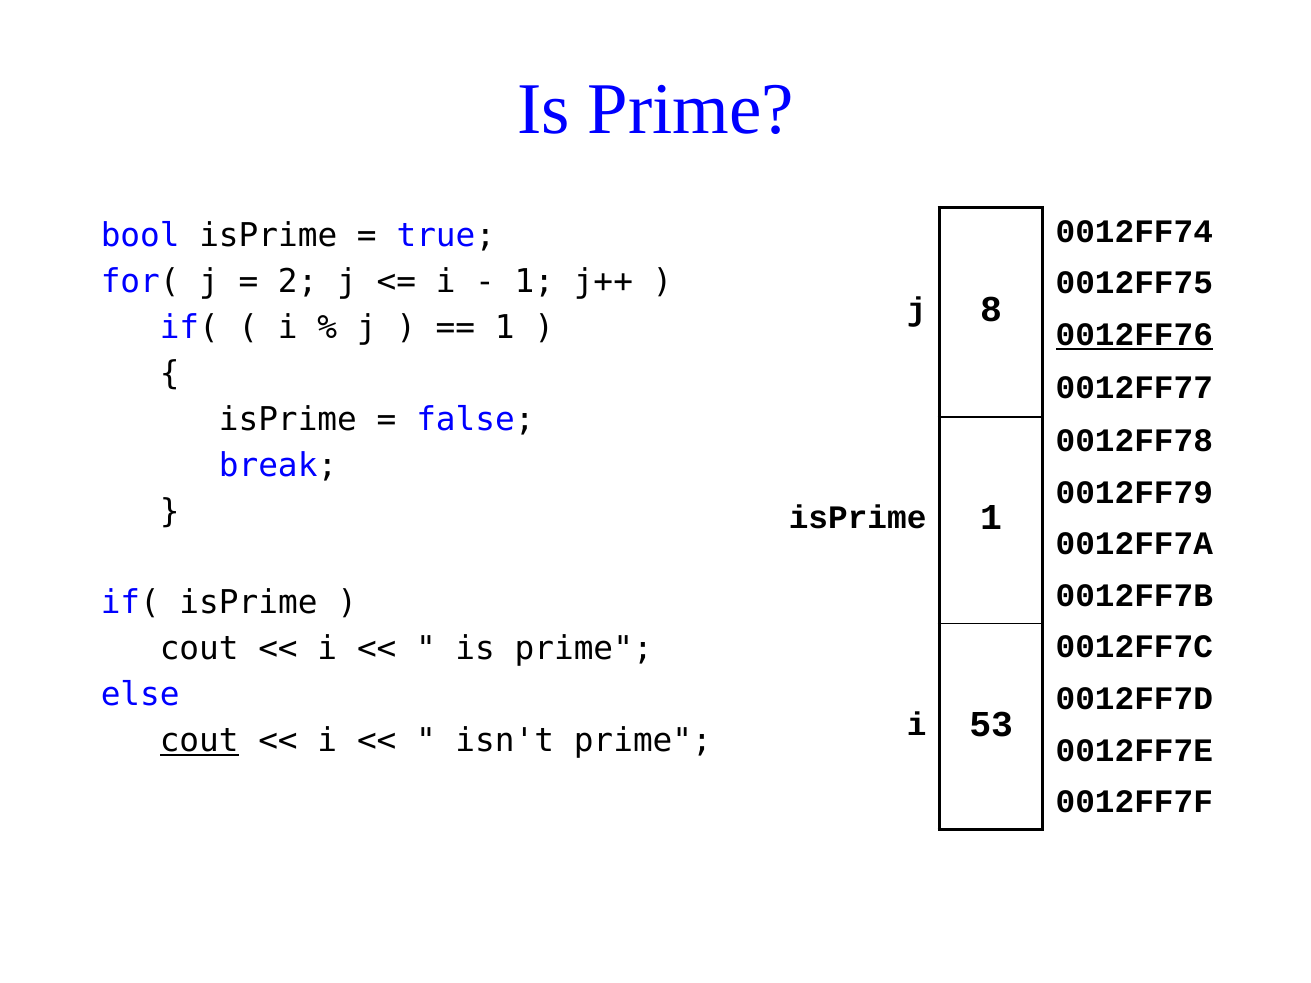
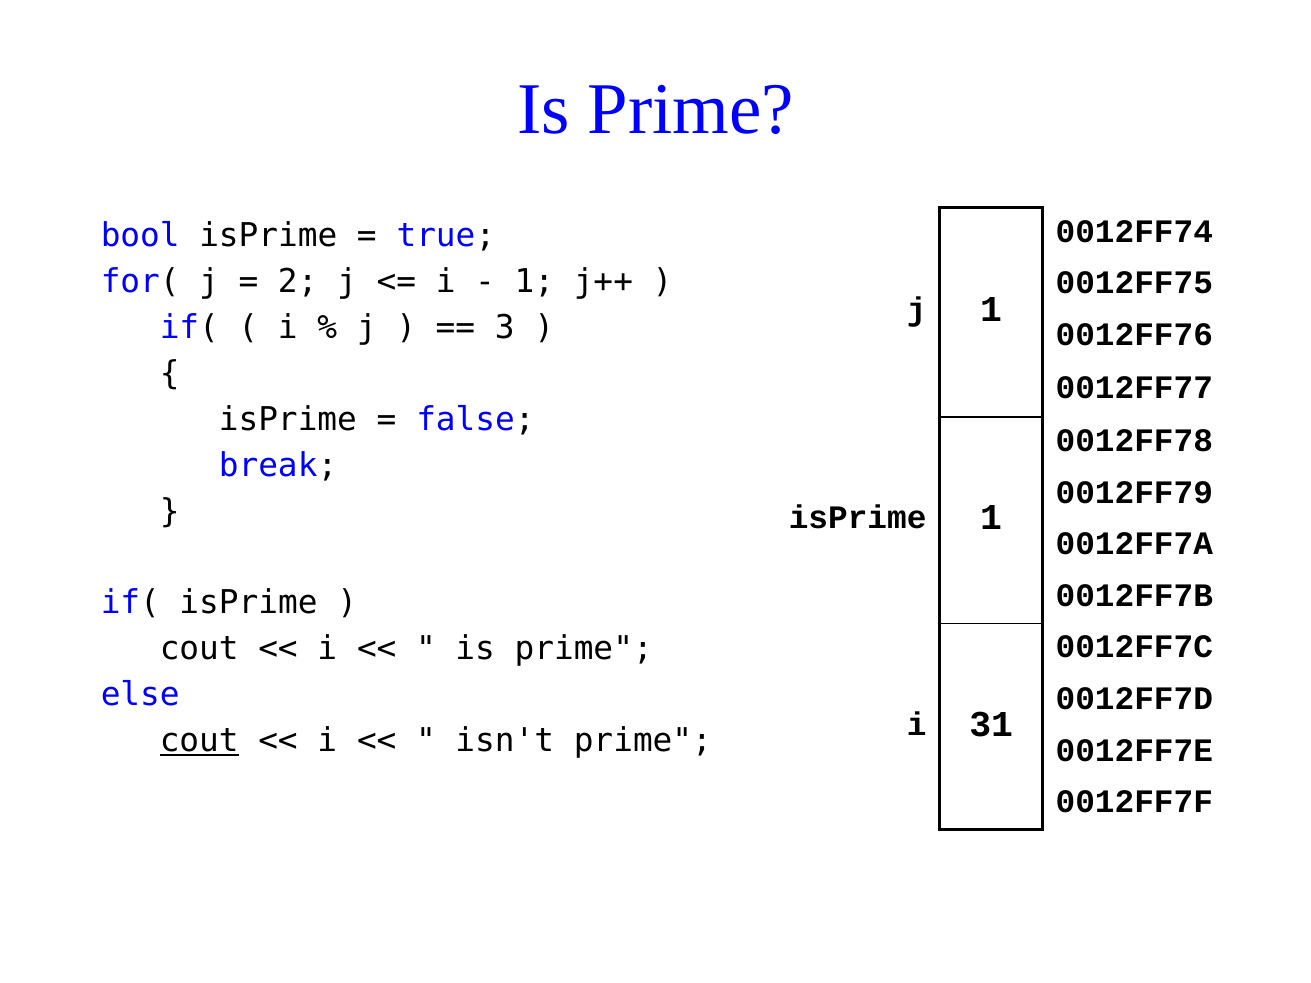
j 8: 8 -> 1 (991, 310)
1: 1 -> 3 (505, 328)
0012FF76 underline: present -> none (1134, 335)
53: 53 -> 31 (991, 724)
